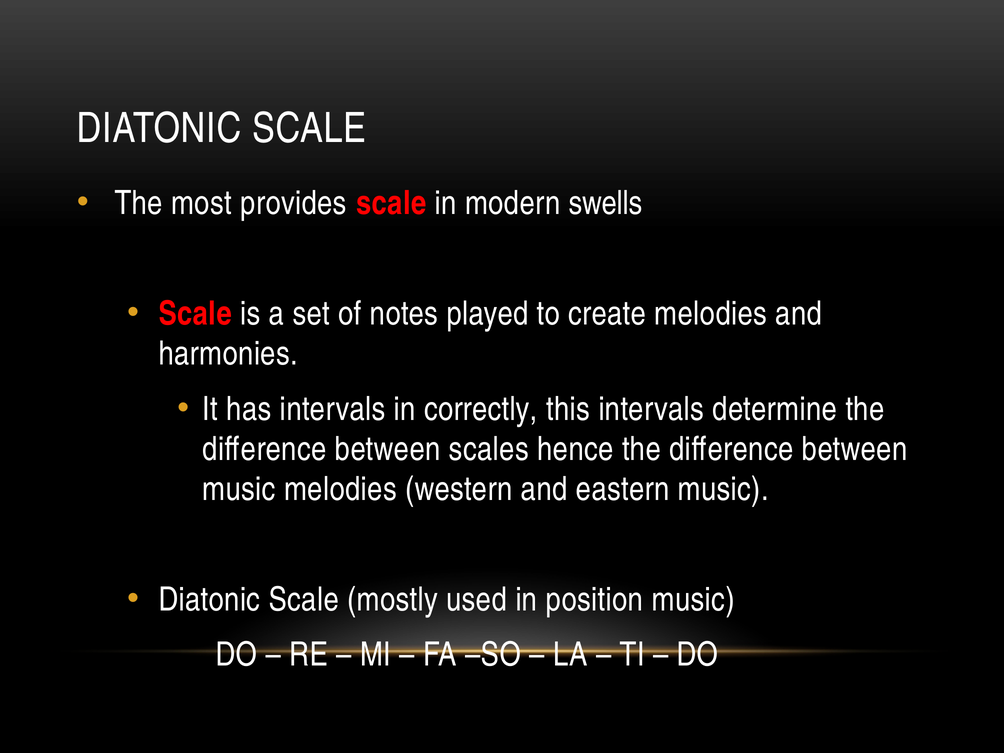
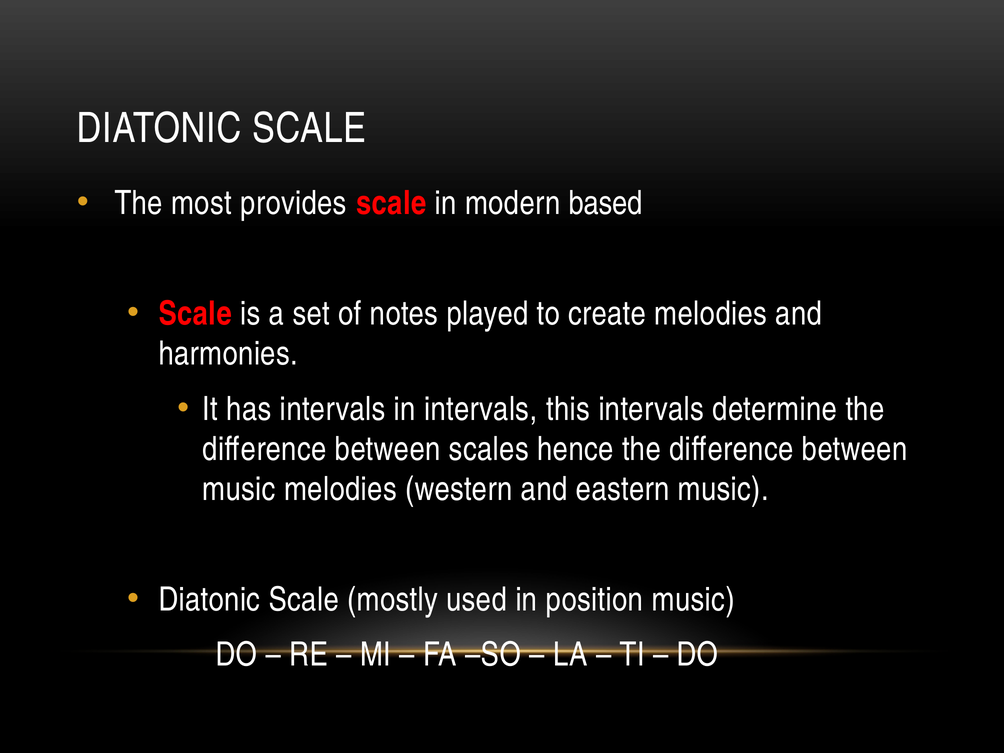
swells: swells -> based (605, 203)
in correctly: correctly -> intervals (481, 409)
